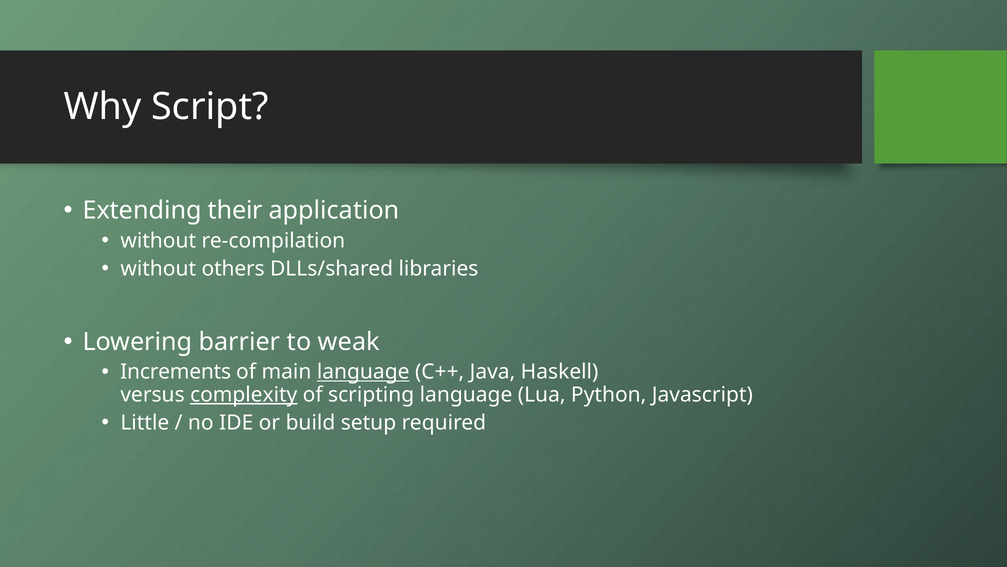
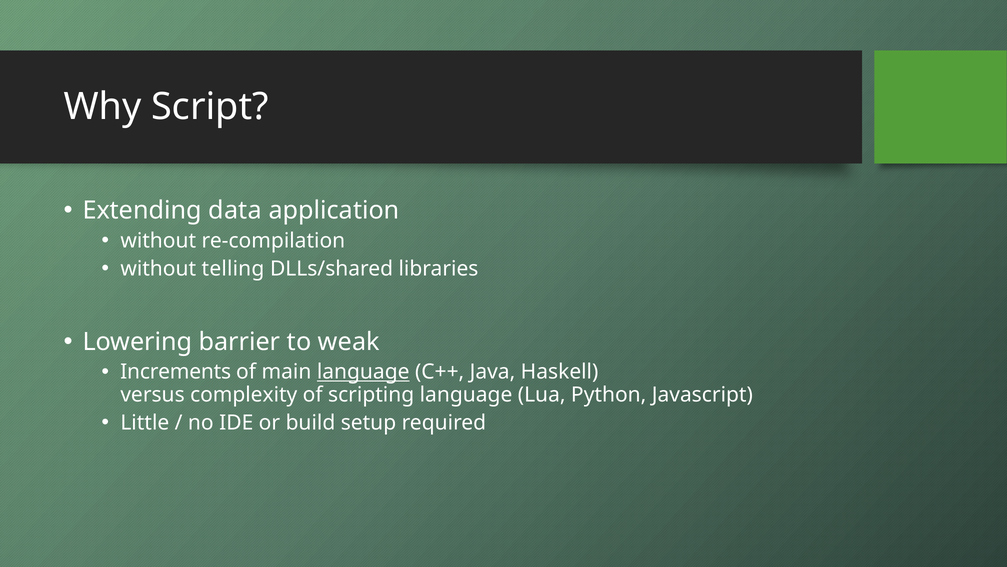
their: their -> data (235, 210)
others: others -> telling (233, 268)
complexity underline: present -> none (244, 394)
